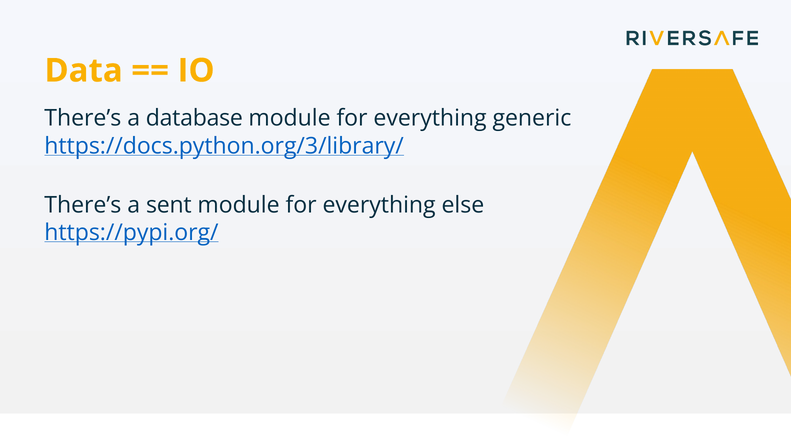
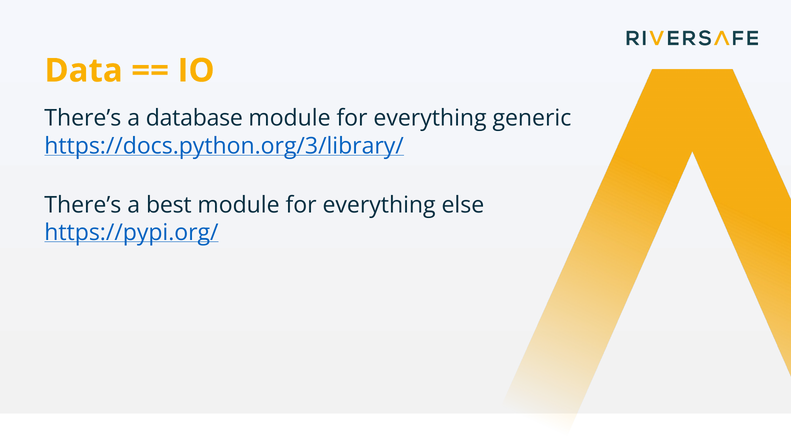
sent: sent -> best (169, 205)
